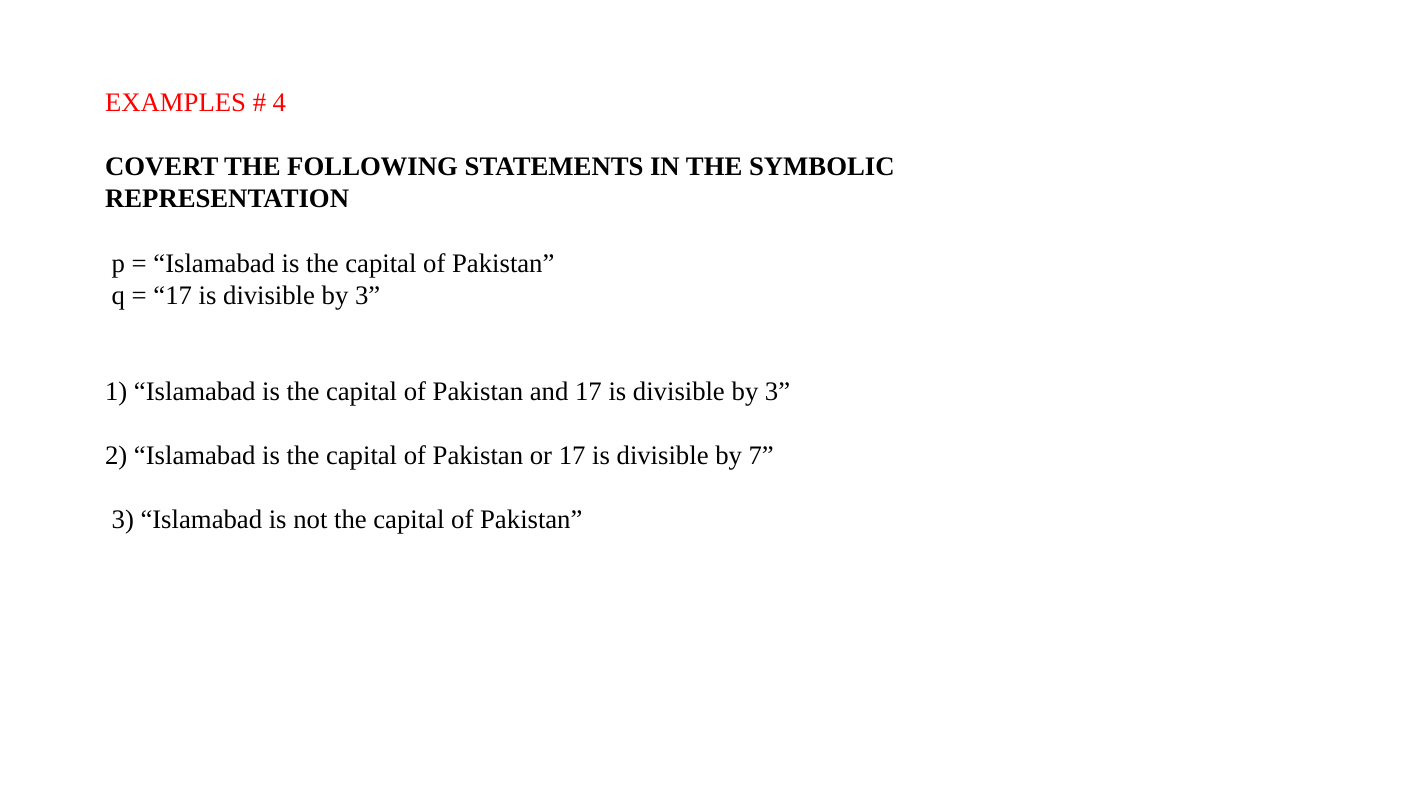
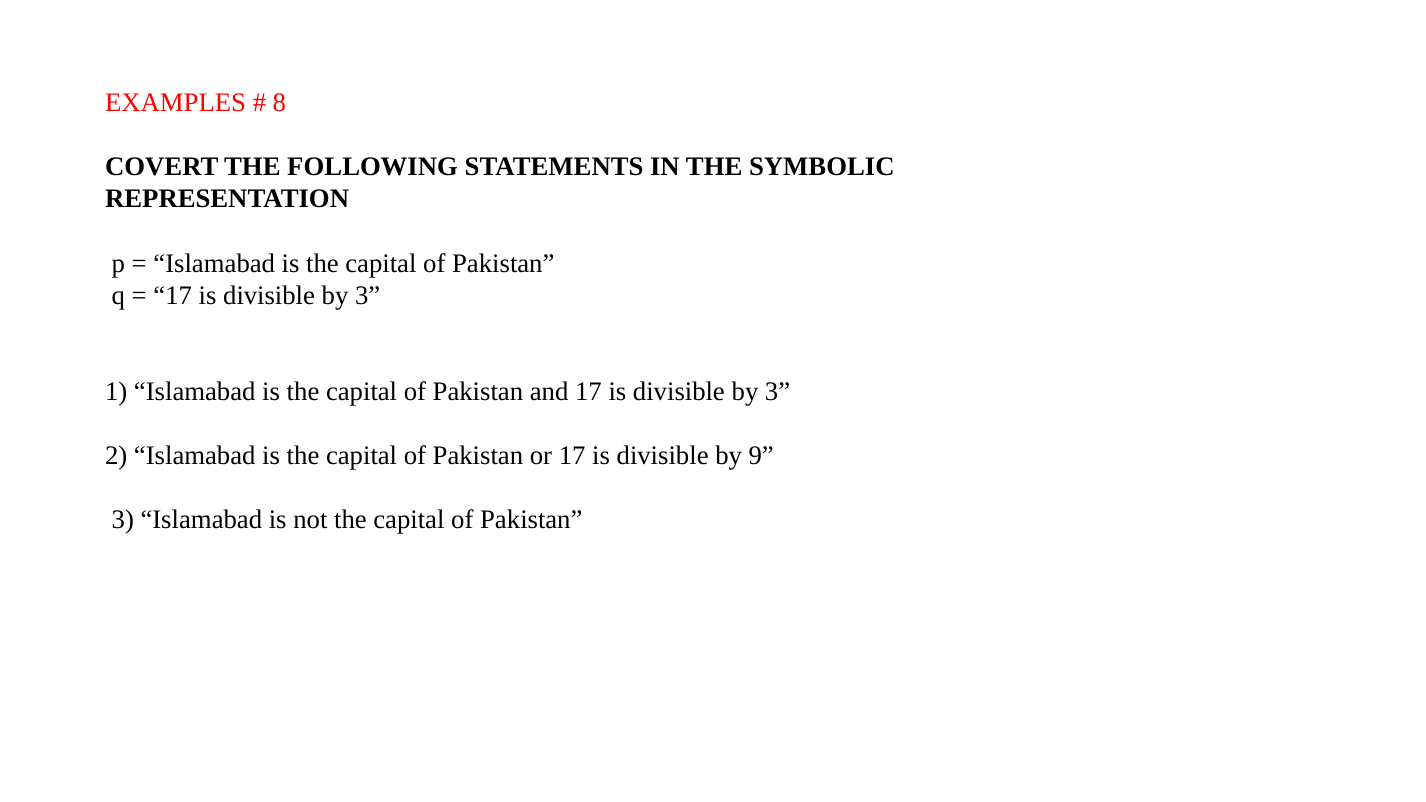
4: 4 -> 8 (279, 103)
7: 7 -> 9 (761, 456)
